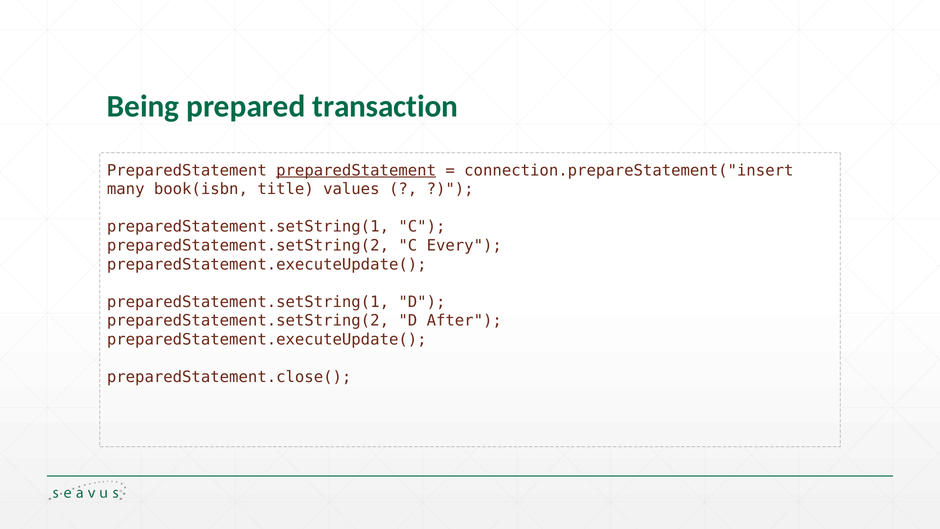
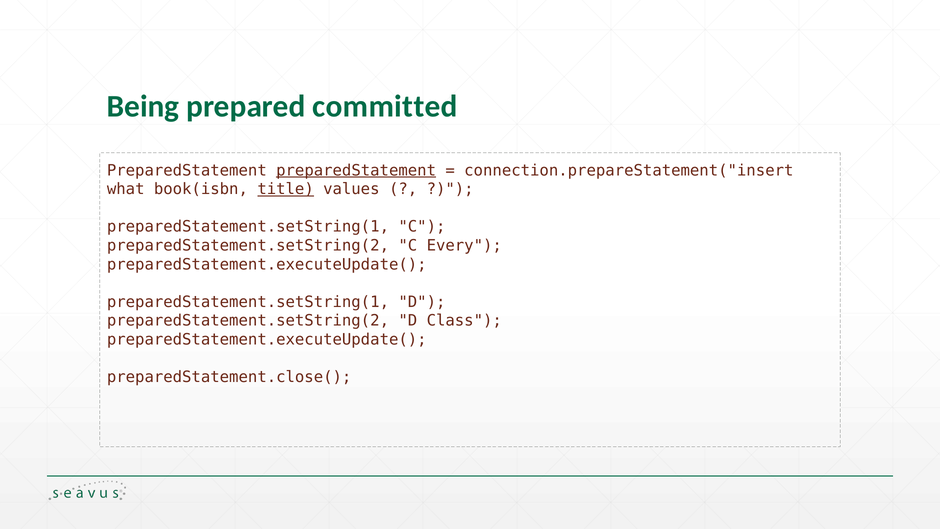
transaction: transaction -> committed (385, 106)
many: many -> what (126, 189)
title underline: none -> present (286, 189)
After: After -> Class (464, 321)
